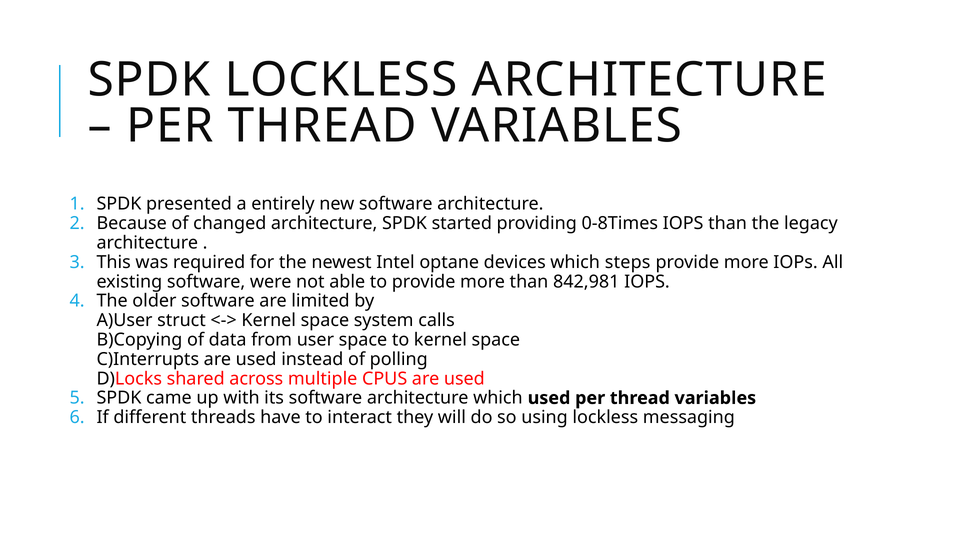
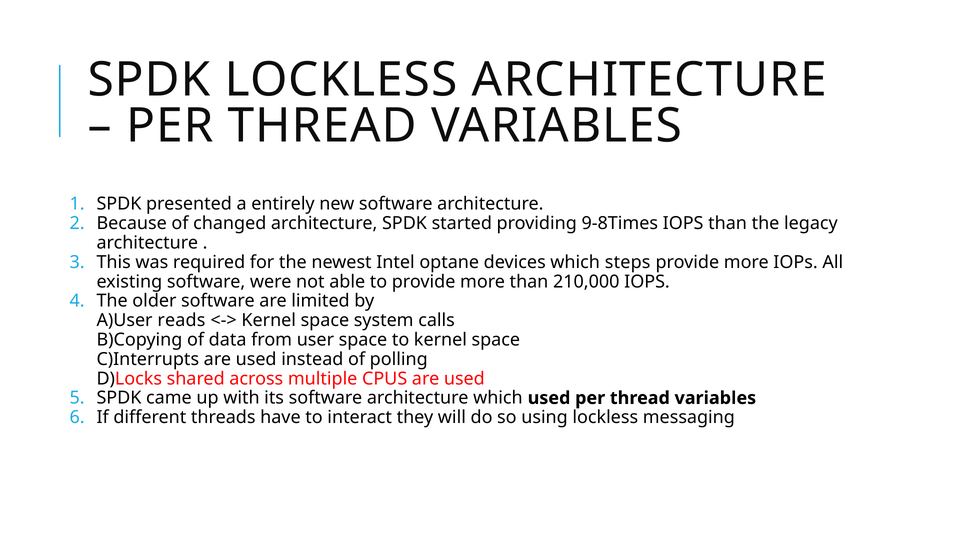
0-8Times: 0-8Times -> 9-8Times (620, 224)
842,981: 842,981 -> 210,000 (586, 282)
struct: struct -> reads (181, 321)
